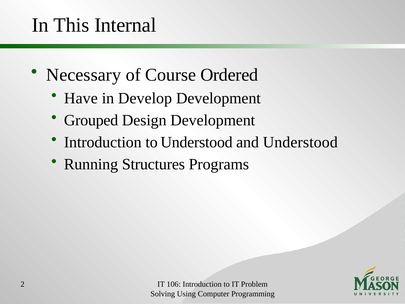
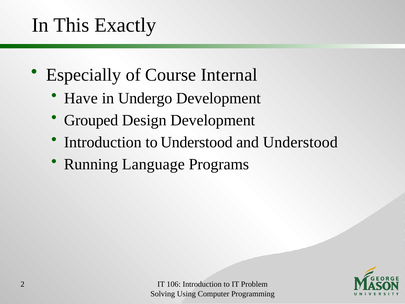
Internal: Internal -> Exactly (125, 25)
Necessary: Necessary -> Especially (84, 75)
Ordered: Ordered -> Internal (229, 75)
Develop: Develop -> Undergo (145, 98)
Structures: Structures -> Language (153, 164)
